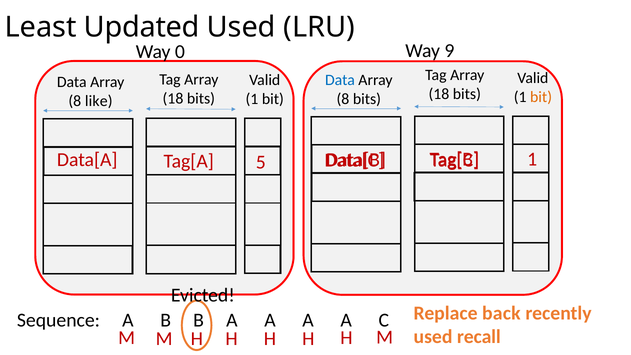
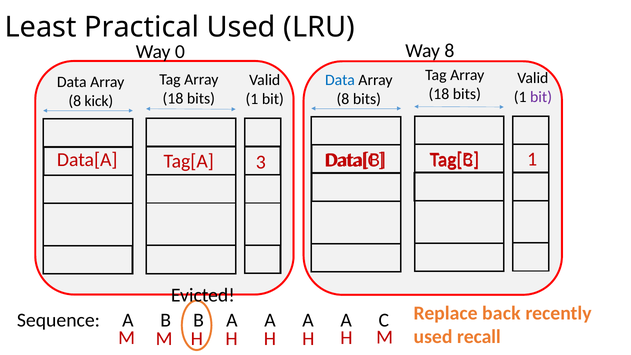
Updated: Updated -> Practical (142, 27)
Way 9: 9 -> 8 (449, 51)
bit colour: orange -> purple (541, 97)
like: like -> kick (99, 101)
5: 5 -> 3 (261, 162)
